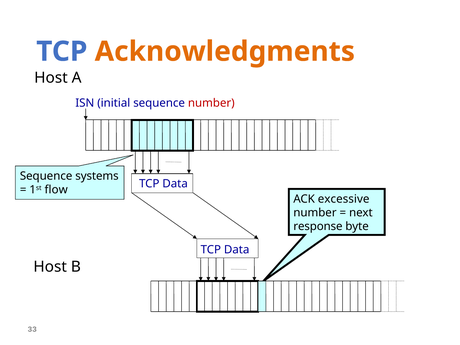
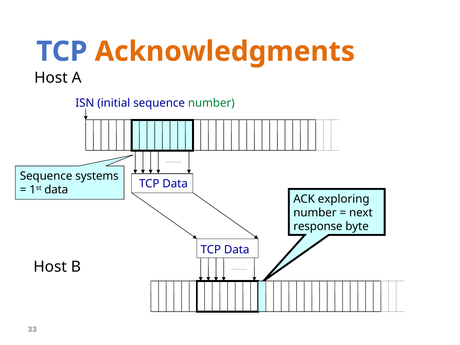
number colour: red -> green (211, 103)
1st flow: flow -> data (56, 190)
excessive: excessive -> exploring (344, 199)
